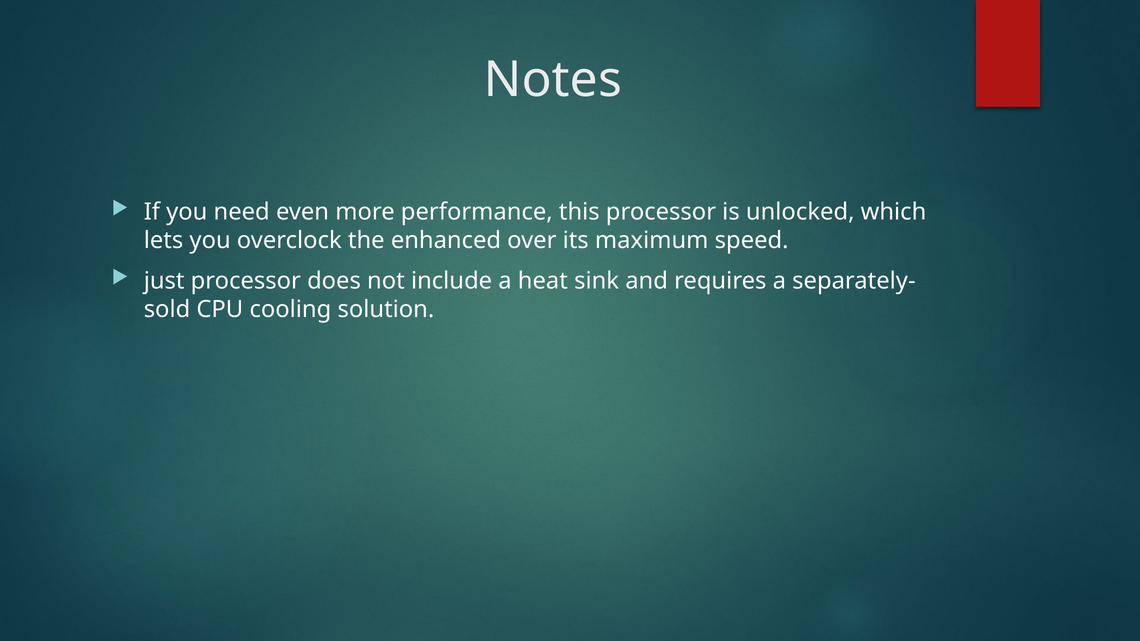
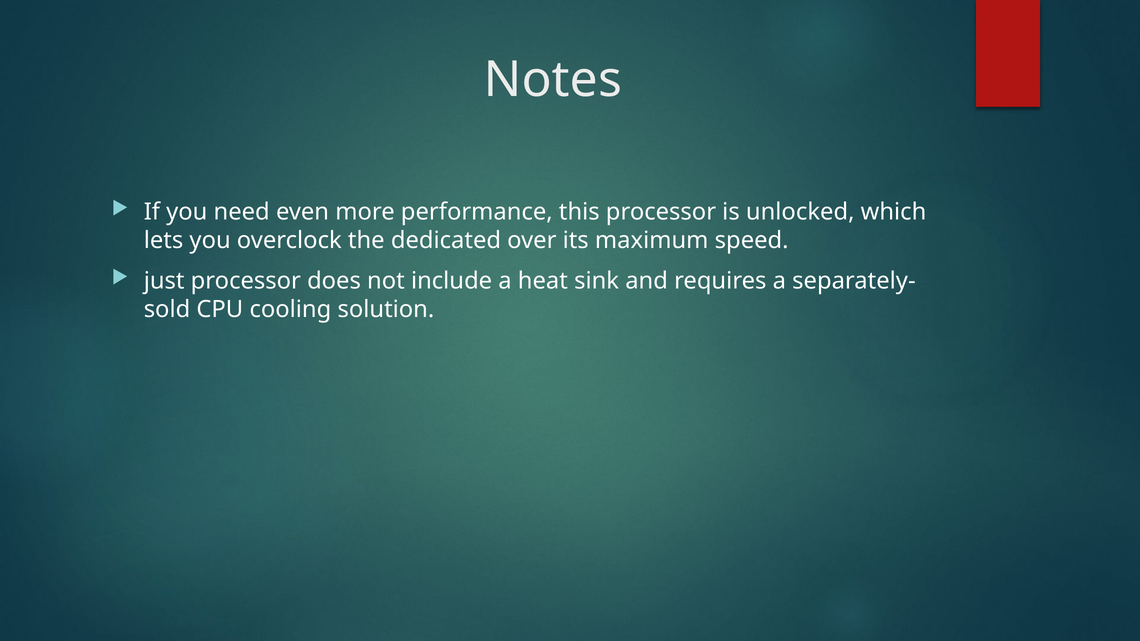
enhanced: enhanced -> dedicated (446, 241)
